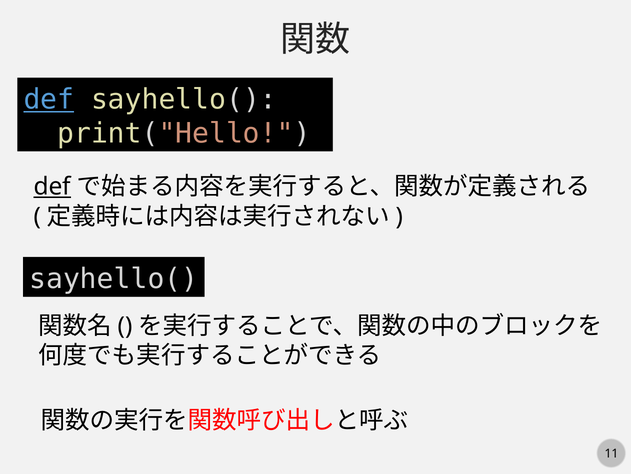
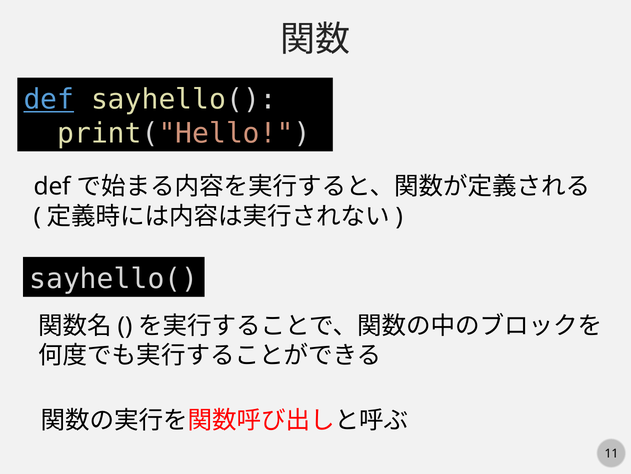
def underline: present -> none (52, 187)
